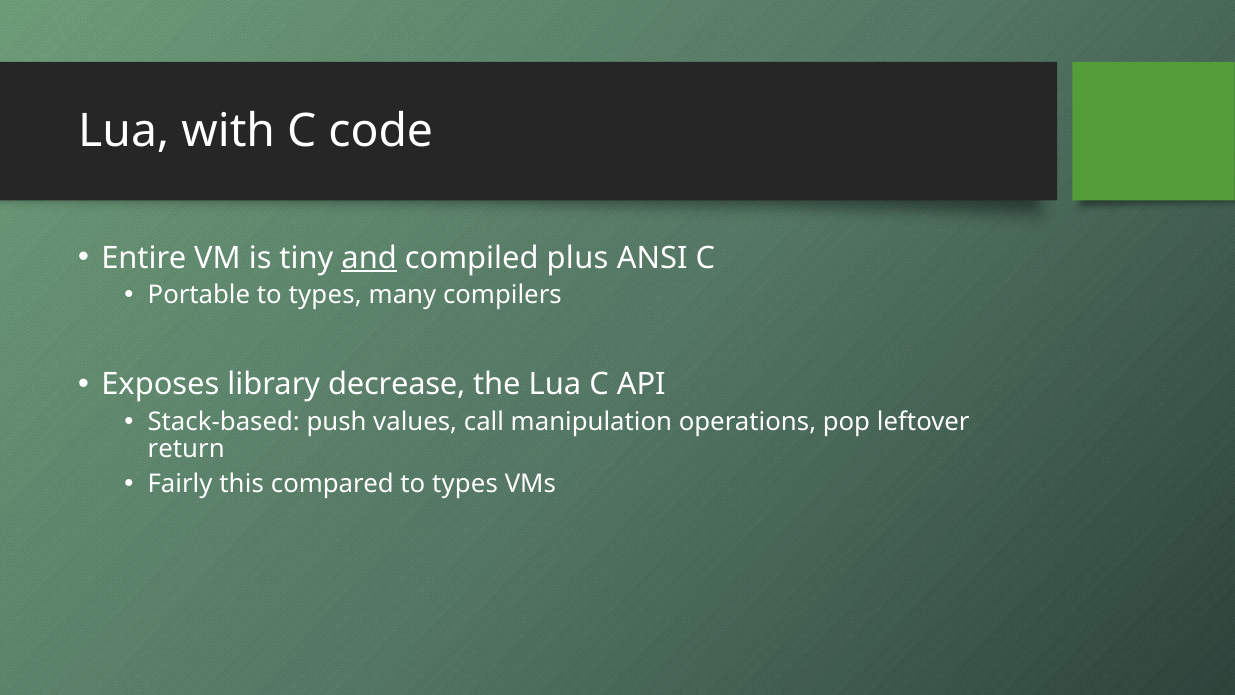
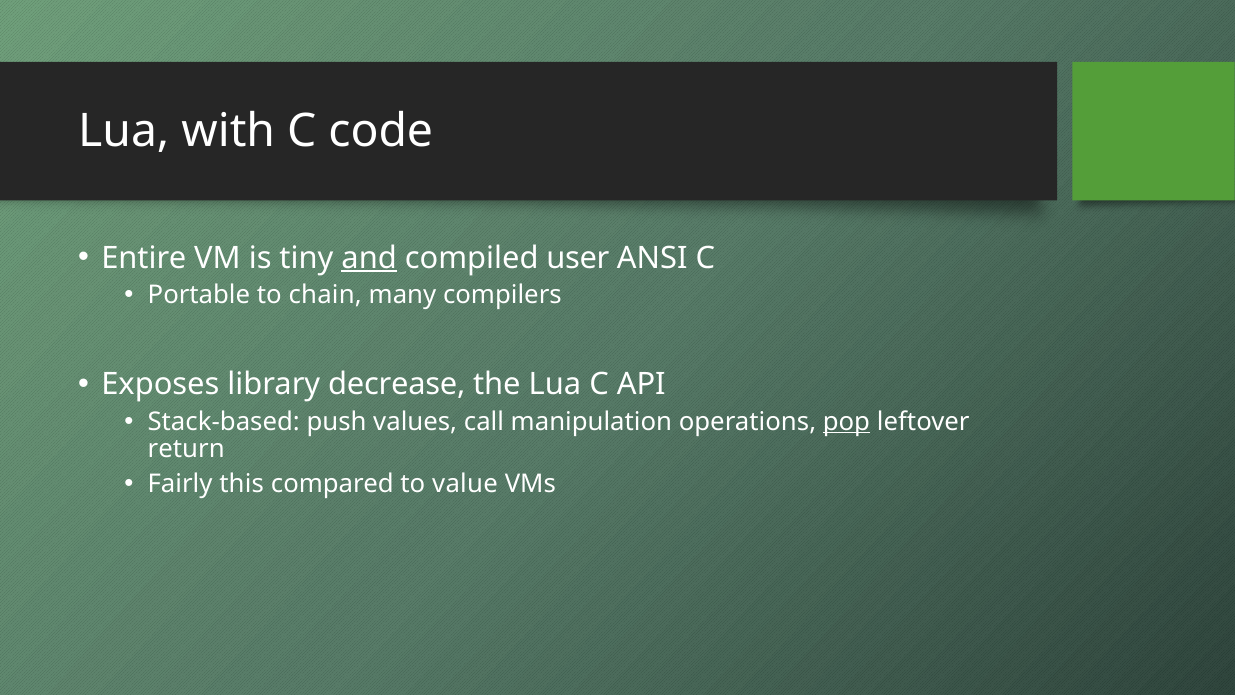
plus: plus -> user (578, 258)
Portable to types: types -> chain (325, 295)
pop underline: none -> present (846, 421)
compared to types: types -> value (465, 483)
